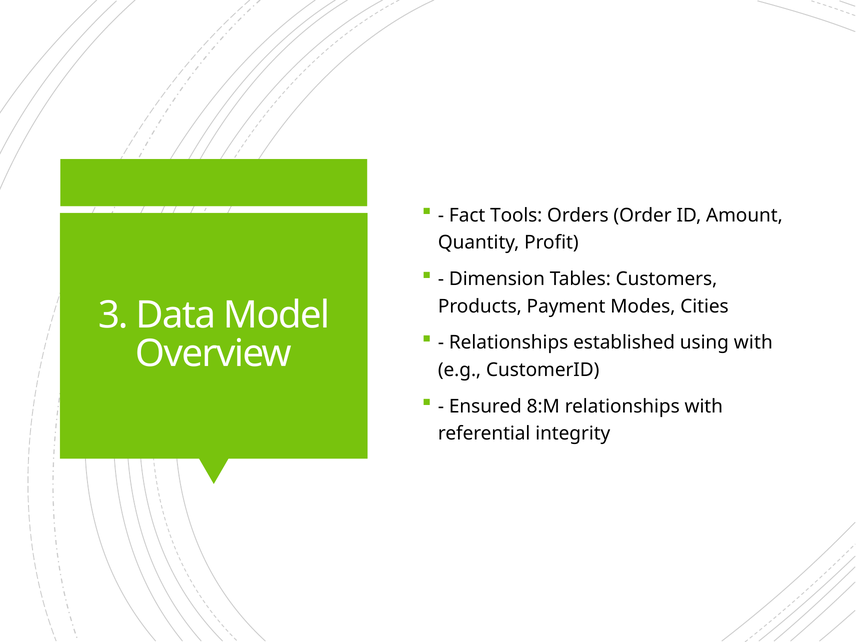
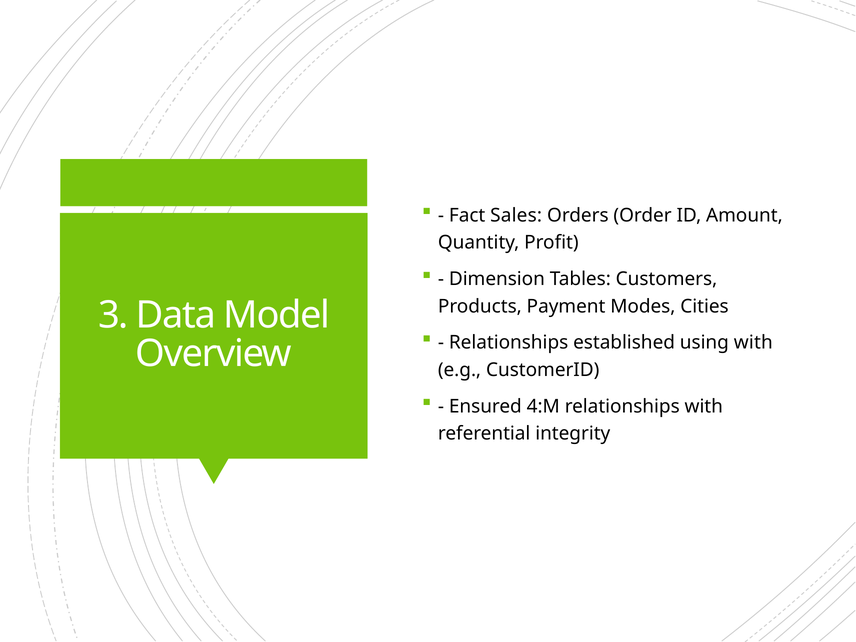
Tools: Tools -> Sales (516, 215)
8:M: 8:M -> 4:M (543, 406)
